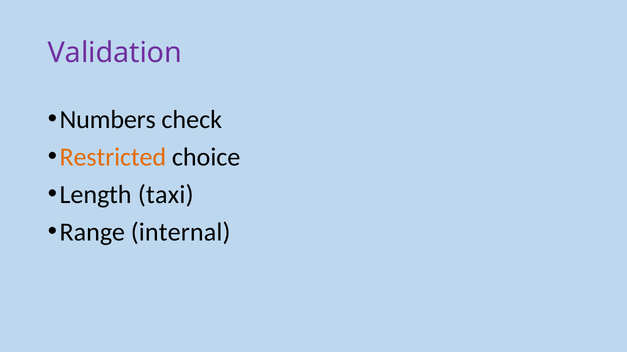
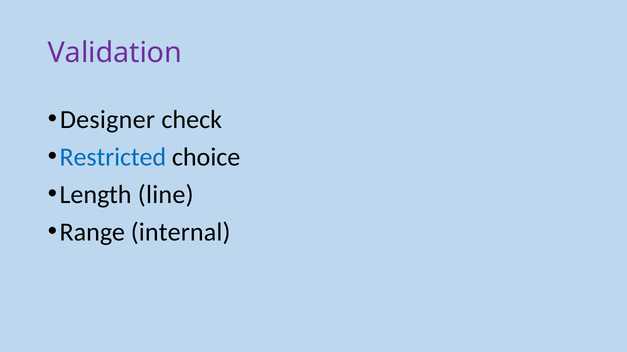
Numbers: Numbers -> Designer (107, 120)
Restricted colour: orange -> blue (113, 158)
taxi: taxi -> line (166, 195)
